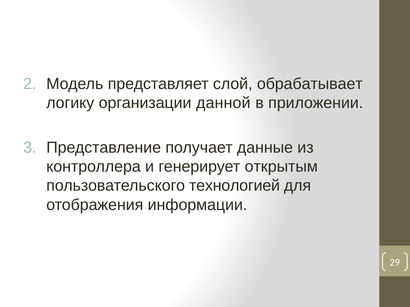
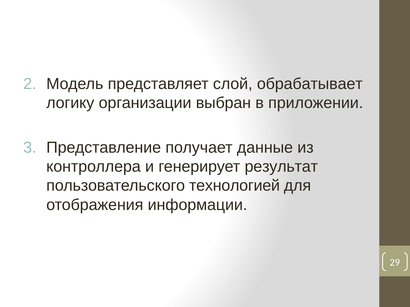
данной: данной -> выбран (223, 103)
открытым: открытым -> результат (281, 167)
